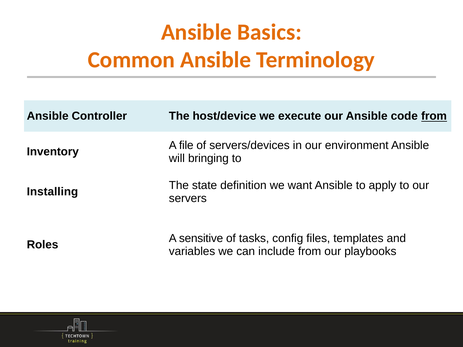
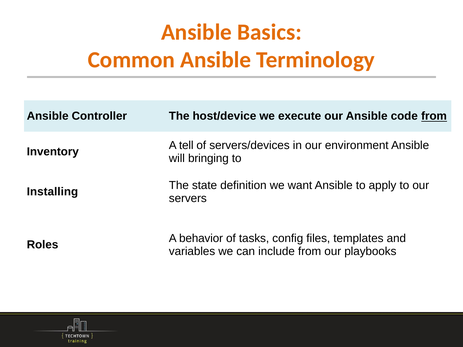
file: file -> tell (186, 145)
sensitive: sensitive -> behavior (201, 238)
